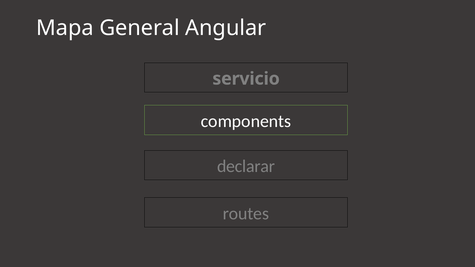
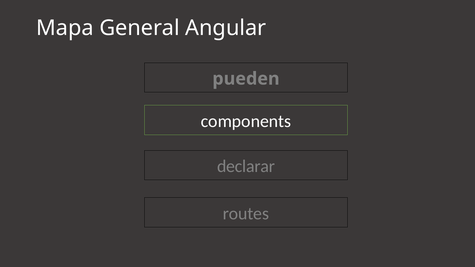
servicio: servicio -> pueden (246, 79)
